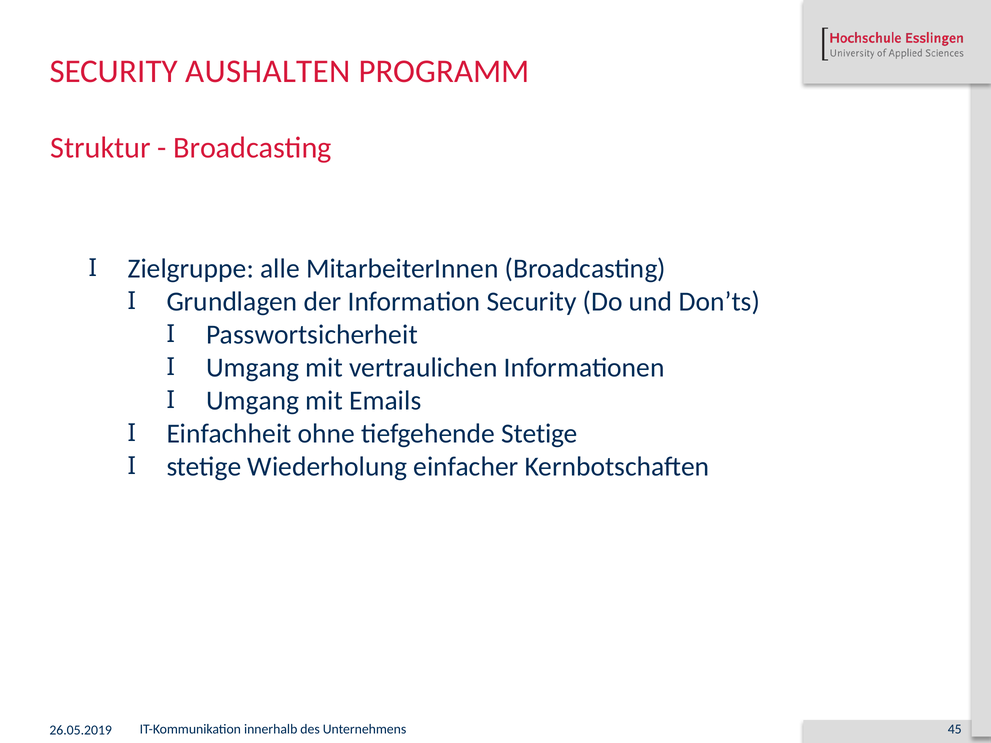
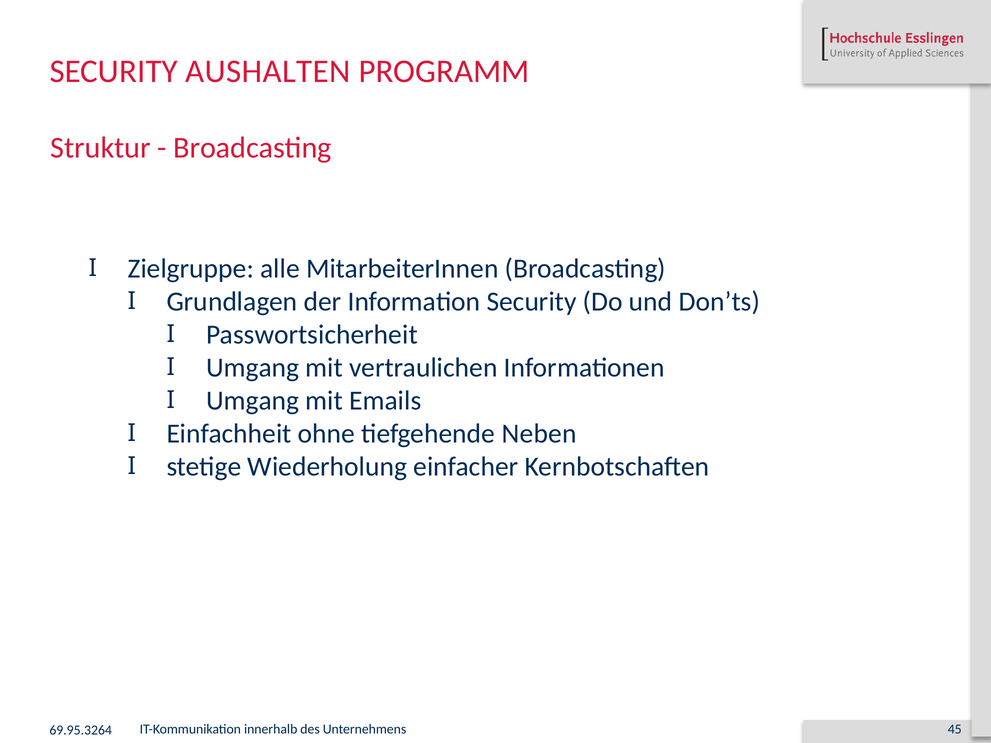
tiefgehende Stetige: Stetige -> Neben (539, 434)
26.05.2019: 26.05.2019 -> 69.95.3264 (81, 730)
